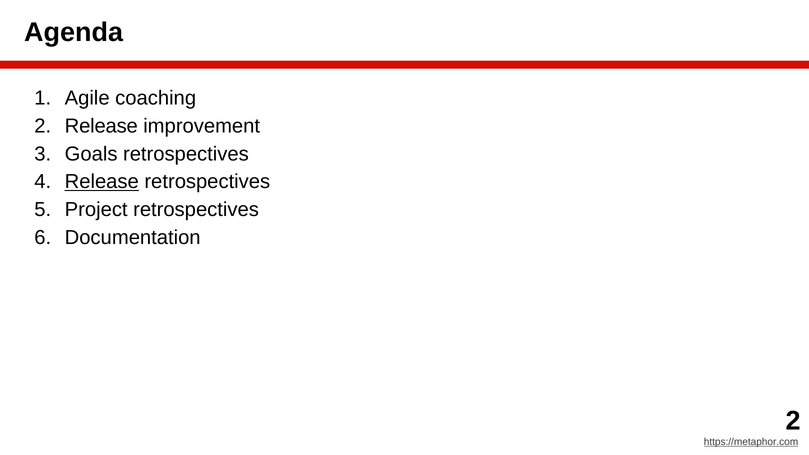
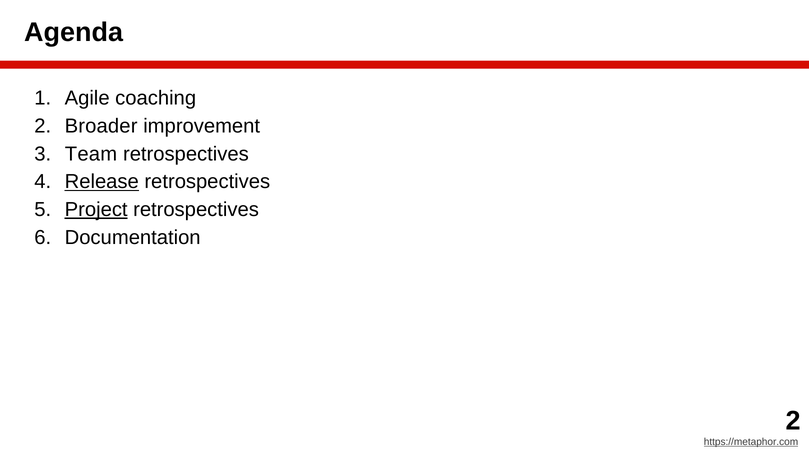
Release: Release -> Broader (101, 126)
Goals: Goals -> Team (91, 154)
Project underline: none -> present (96, 210)
